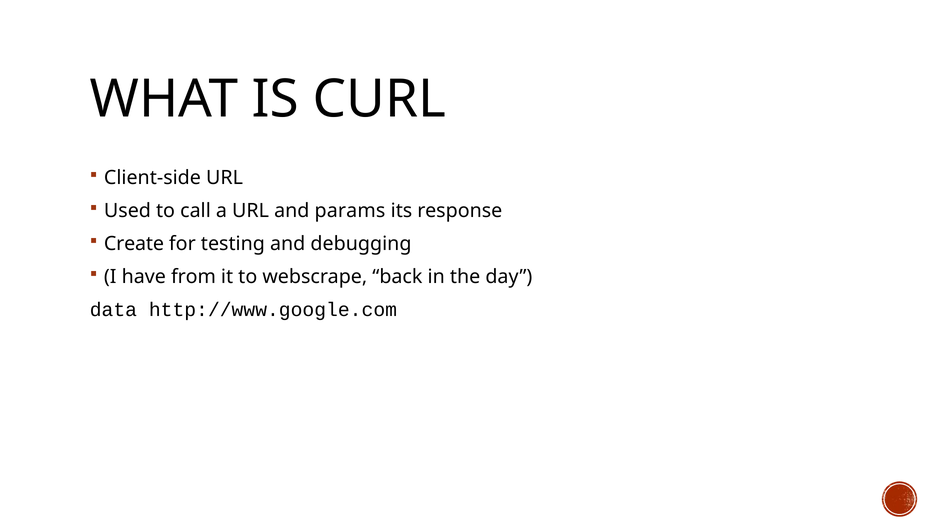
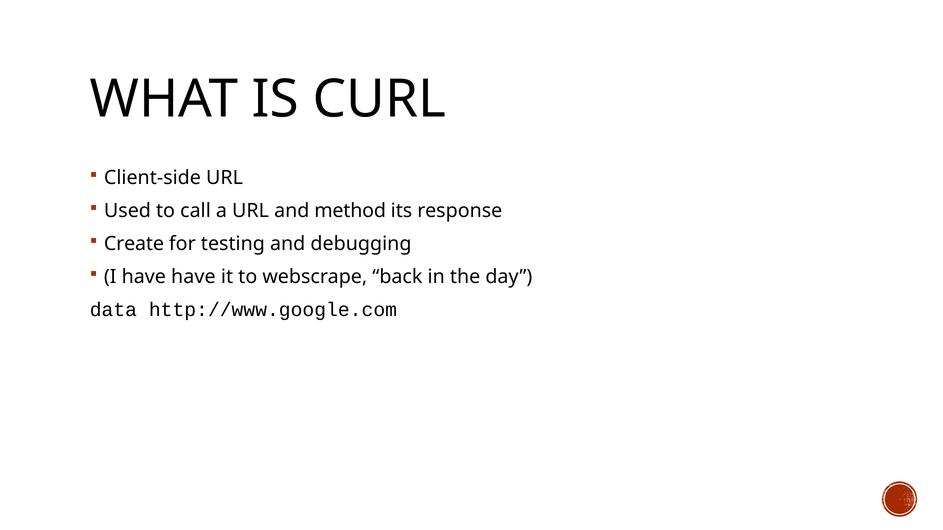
params: params -> method (350, 211)
have from: from -> have (193, 277)
